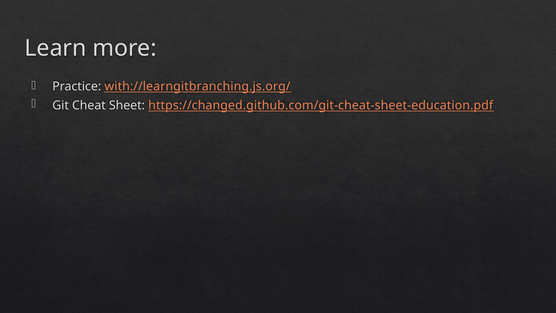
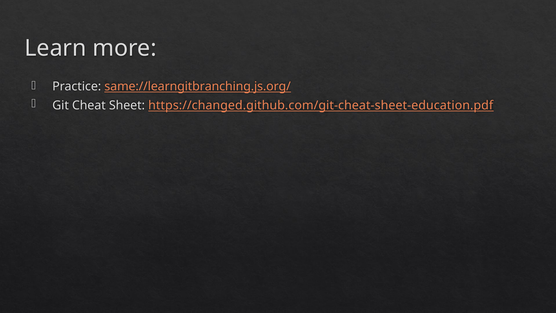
with://learngitbranching.js.org/: with://learngitbranching.js.org/ -> same://learngitbranching.js.org/ (198, 86)
